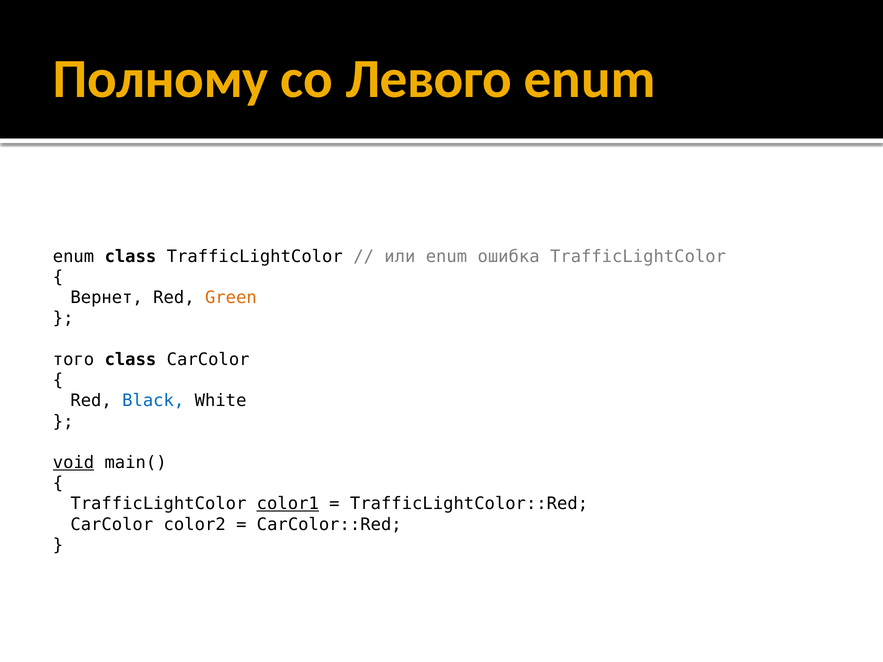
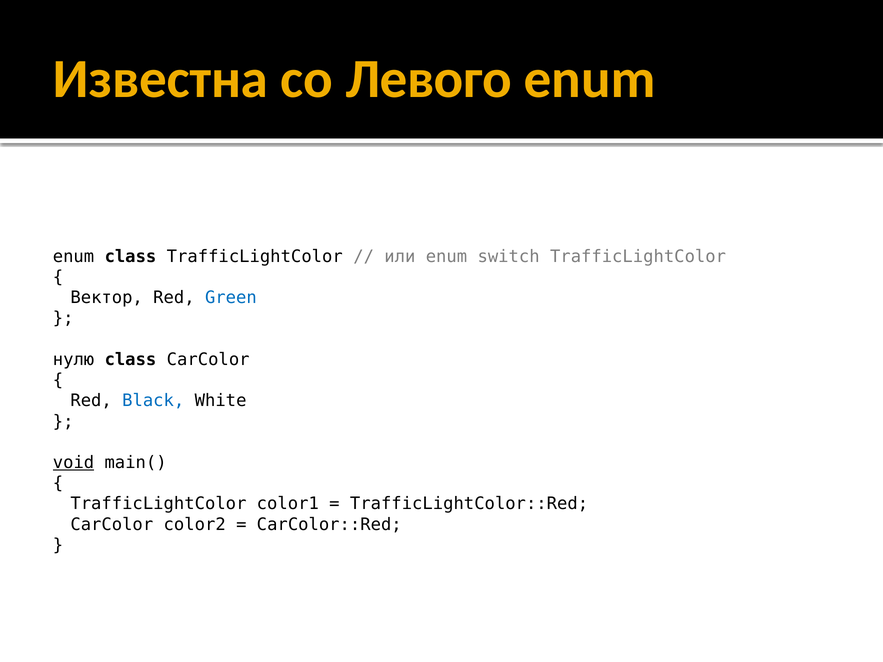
Полному: Полному -> Известна (161, 79)
ошибка: ошибка -> switch (509, 257)
Вернет: Вернет -> Вектор (107, 298)
Green colour: orange -> blue (231, 298)
того: того -> нулю (74, 360)
color1 underline: present -> none (288, 504)
